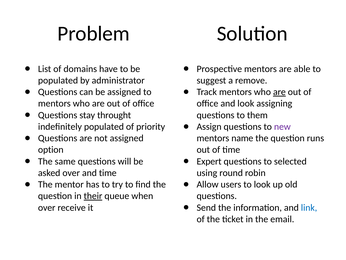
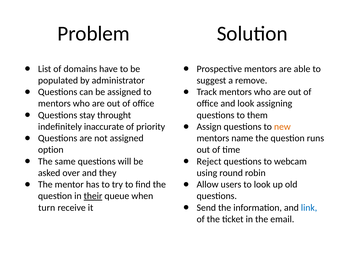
are underline: present -> none (279, 92)
new colour: purple -> orange (282, 126)
indefinitely populated: populated -> inaccurate (104, 126)
Expert: Expert -> Reject (209, 161)
selected: selected -> webcam (290, 161)
and time: time -> they (108, 173)
over: over -> turn (47, 207)
